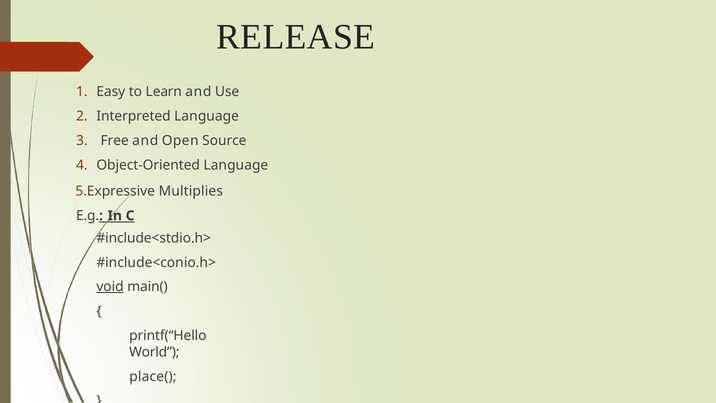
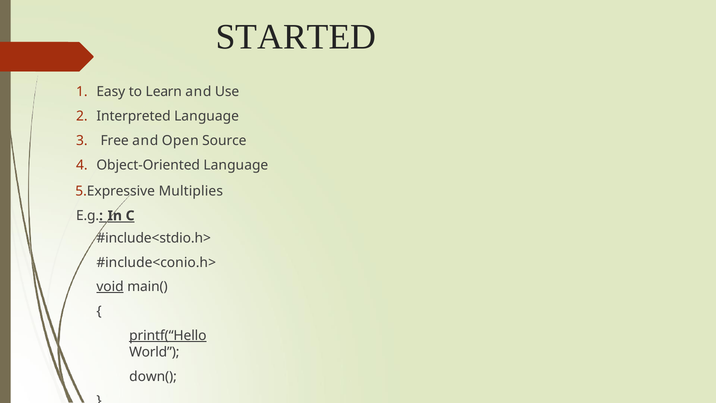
RELEASE: RELEASE -> STARTED (296, 37)
printf(“Hello underline: none -> present (168, 335)
place(: place( -> down( (153, 376)
